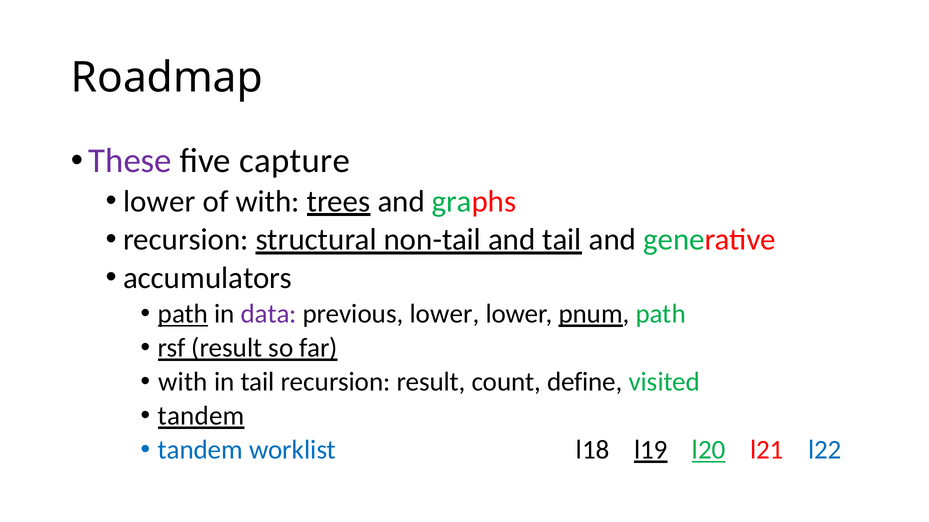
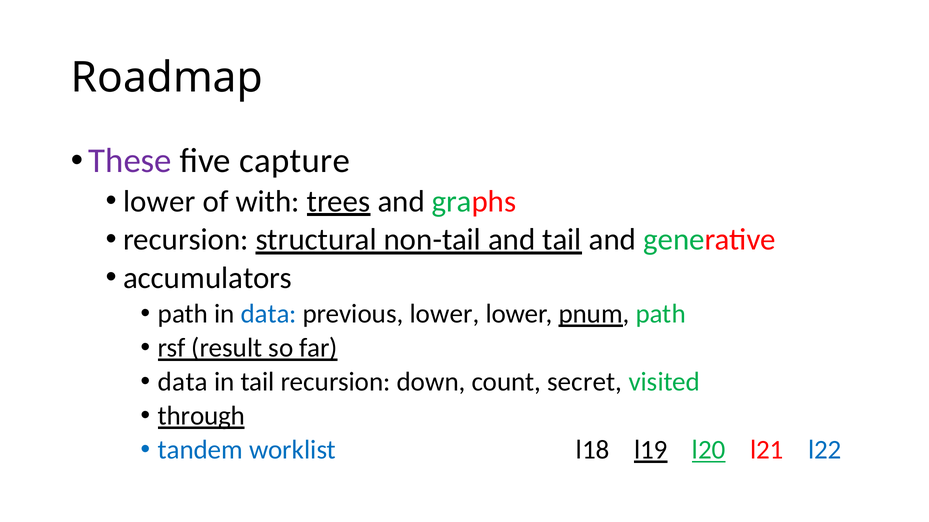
path underline: present -> none (183, 314)
data colour: purple -> blue (269, 314)
with: with -> data (183, 382)
recursion result: result -> down (431, 382)
define: define -> secret (585, 382)
tandem: tandem -> through (201, 416)
